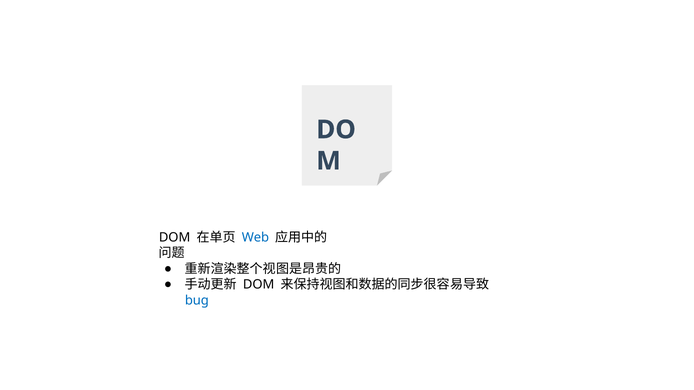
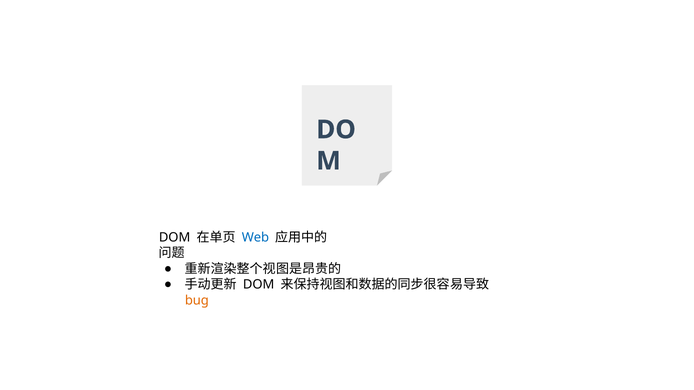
bug colour: blue -> orange (197, 301)
